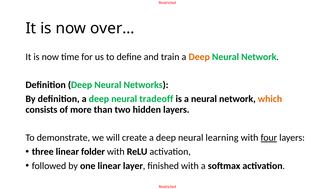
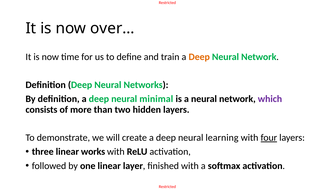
tradeoff: tradeoff -> minimal (156, 99)
which colour: orange -> purple (270, 99)
folder: folder -> works (93, 151)
